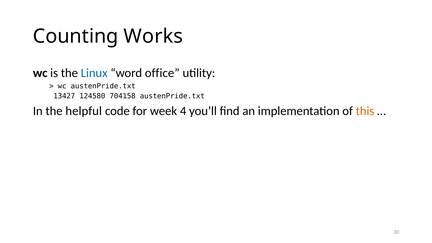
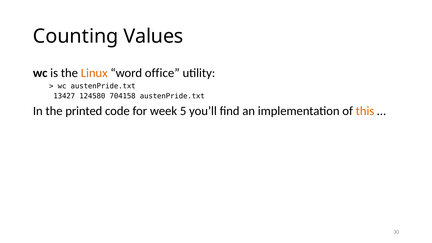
Works: Works -> Values (153, 36)
Linux colour: blue -> orange (94, 73)
helpful: helpful -> printed (84, 111)
4: 4 -> 5 (183, 111)
